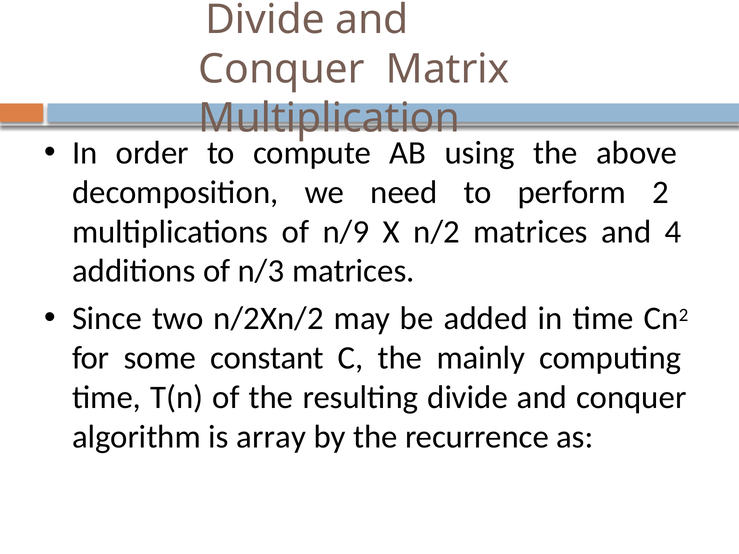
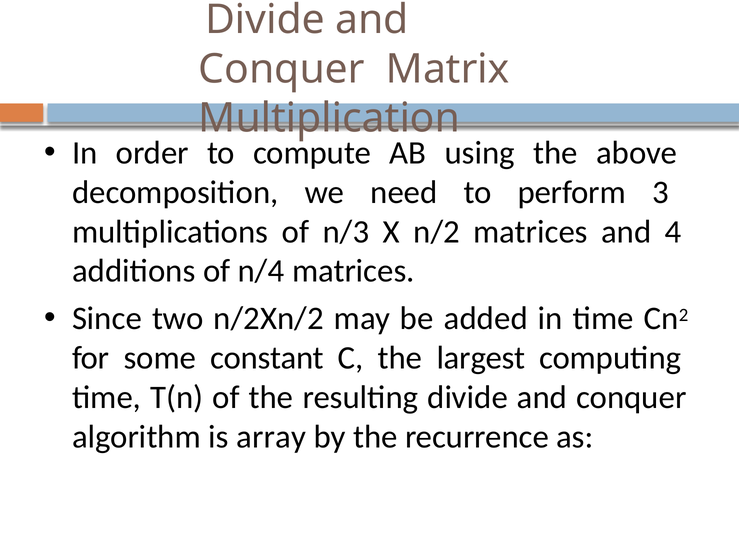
perform 2: 2 -> 3 (661, 192)
n/9: n/9 -> n/3 (346, 232)
n/3: n/3 -> n/4 (261, 271)
mainly: mainly -> largest (481, 358)
